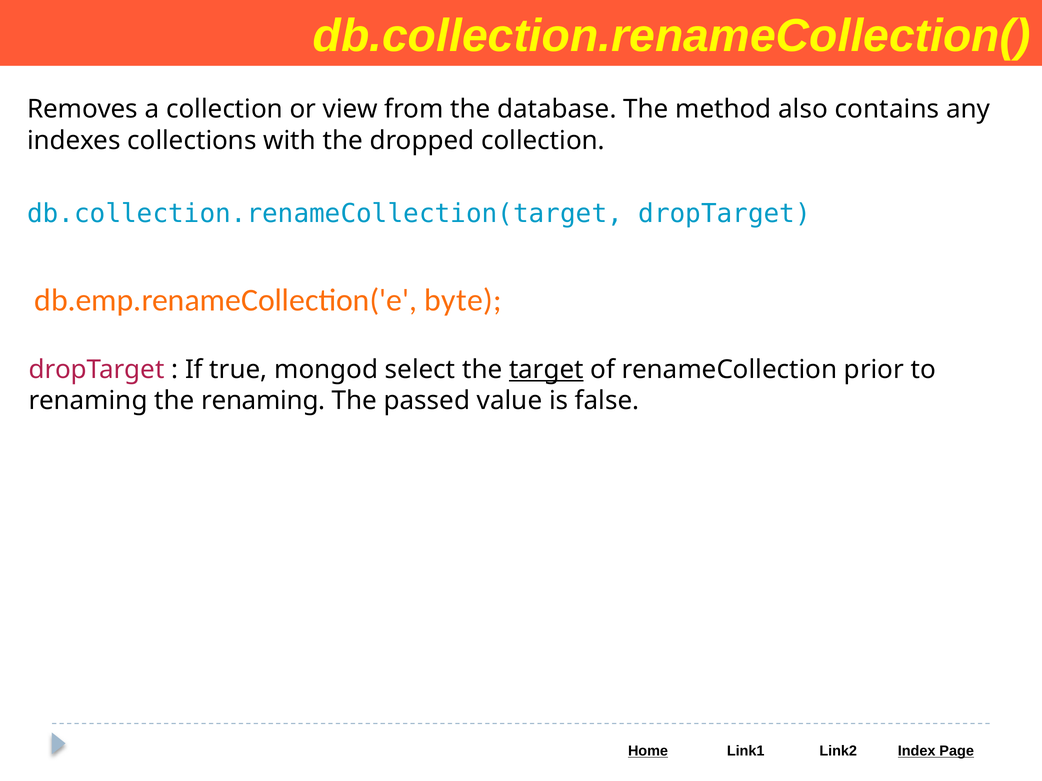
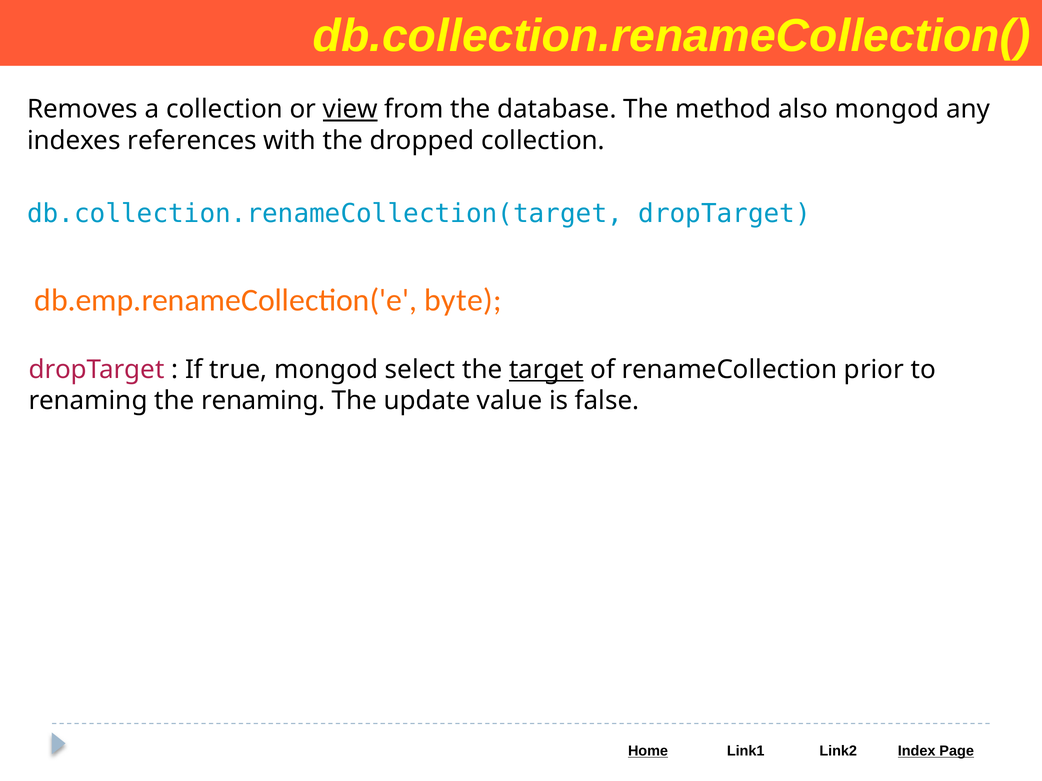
view underline: none -> present (350, 109)
also contains: contains -> mongod (887, 109)
collections: collections -> references (192, 141)
passed: passed -> update (427, 401)
